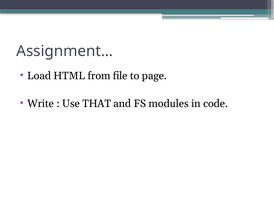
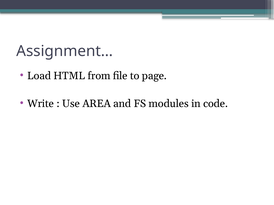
THAT: THAT -> AREA (97, 104)
